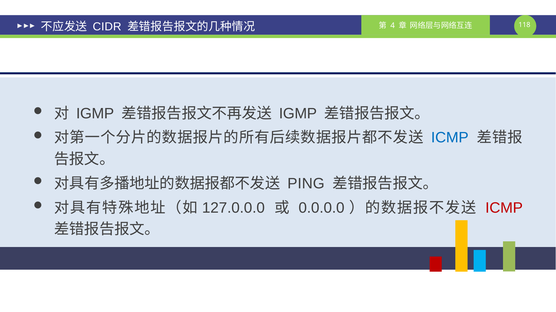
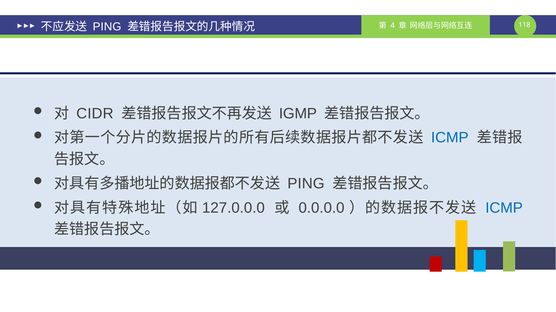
CIDR: CIDR -> PING (107, 27)
IGMP: IGMP -> CIDR (95, 114)
ICMP colour: red -> blue (504, 208)
